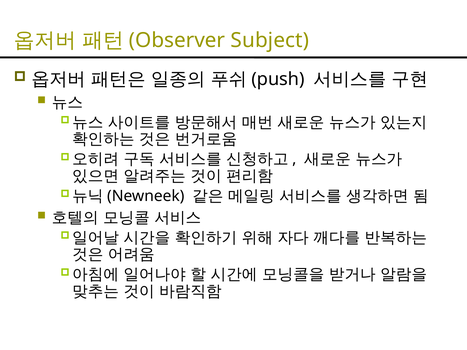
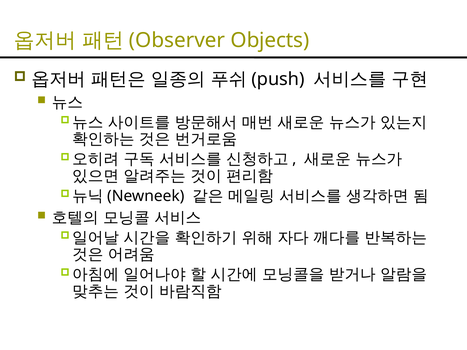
Subject: Subject -> Objects (270, 40)
